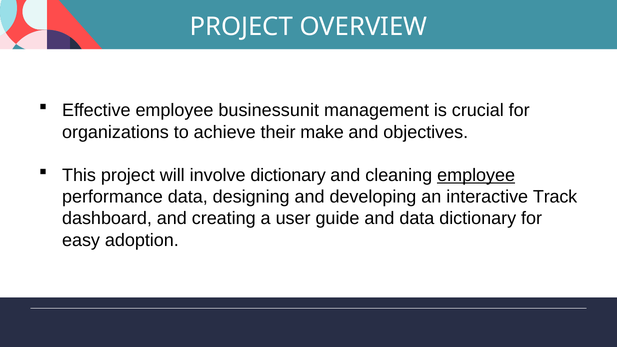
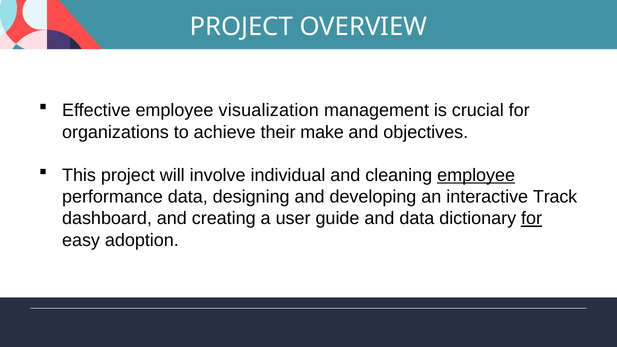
businessunit: businessunit -> visualization (269, 110)
involve dictionary: dictionary -> individual (288, 175)
for underline: none -> present (532, 219)
